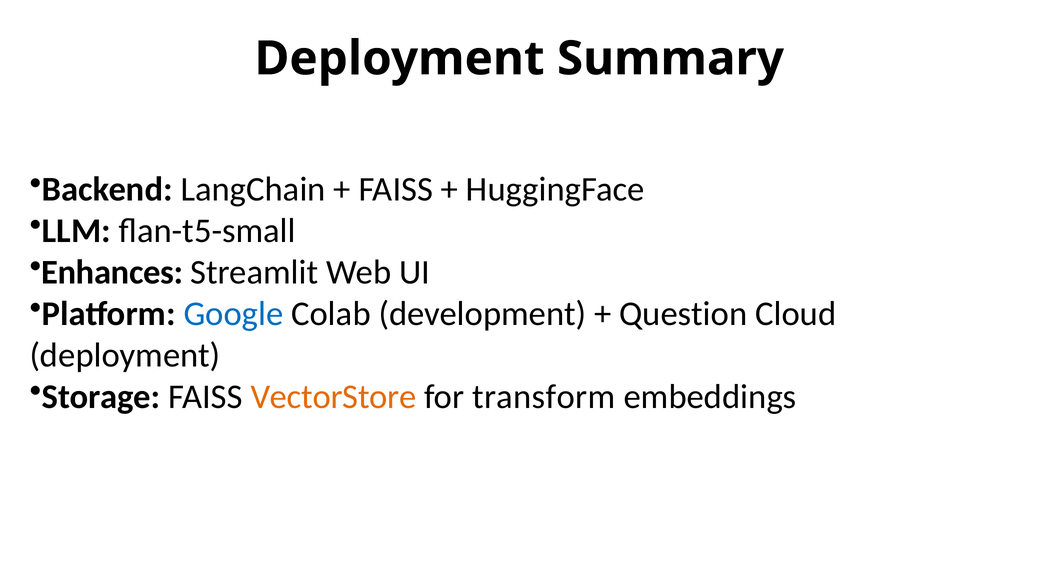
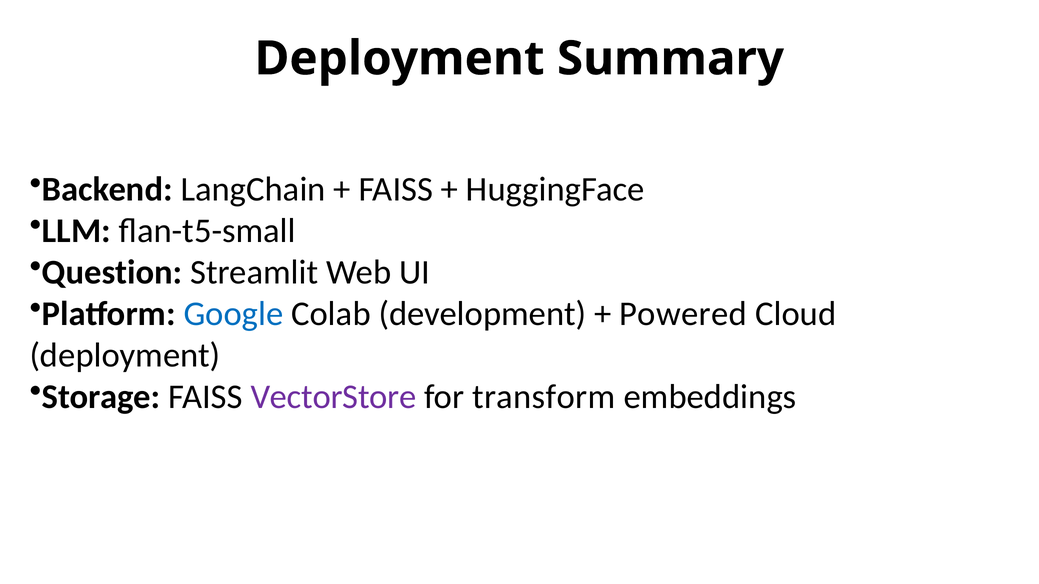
Enhances: Enhances -> Question (112, 273)
Question: Question -> Powered (683, 314)
VectorStore colour: orange -> purple (334, 397)
